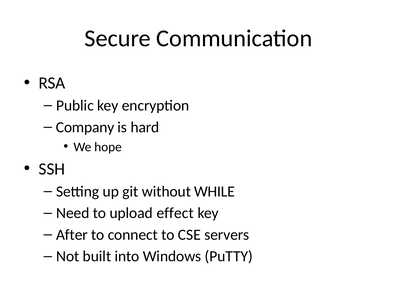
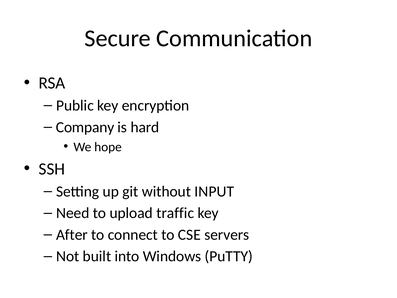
WHILE: WHILE -> INPUT (214, 191)
effect: effect -> traffic (175, 213)
